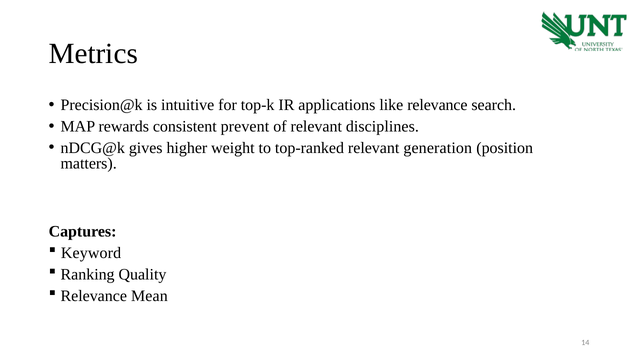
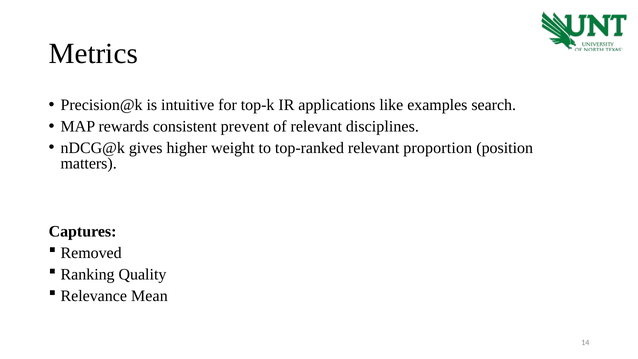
like relevance: relevance -> examples (437, 105)
generation: generation -> proportion (438, 148)
Keyword: Keyword -> Removed (91, 253)
